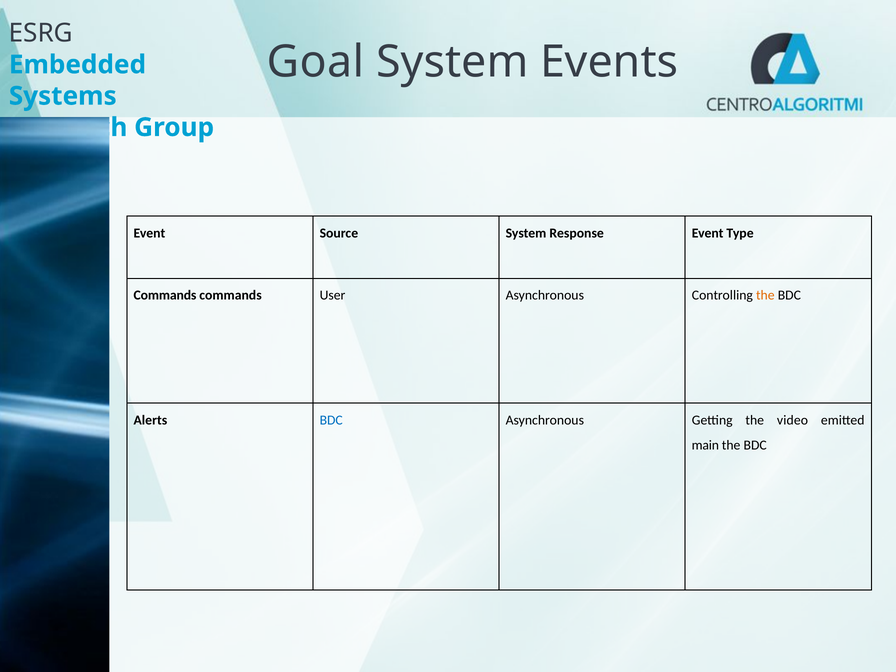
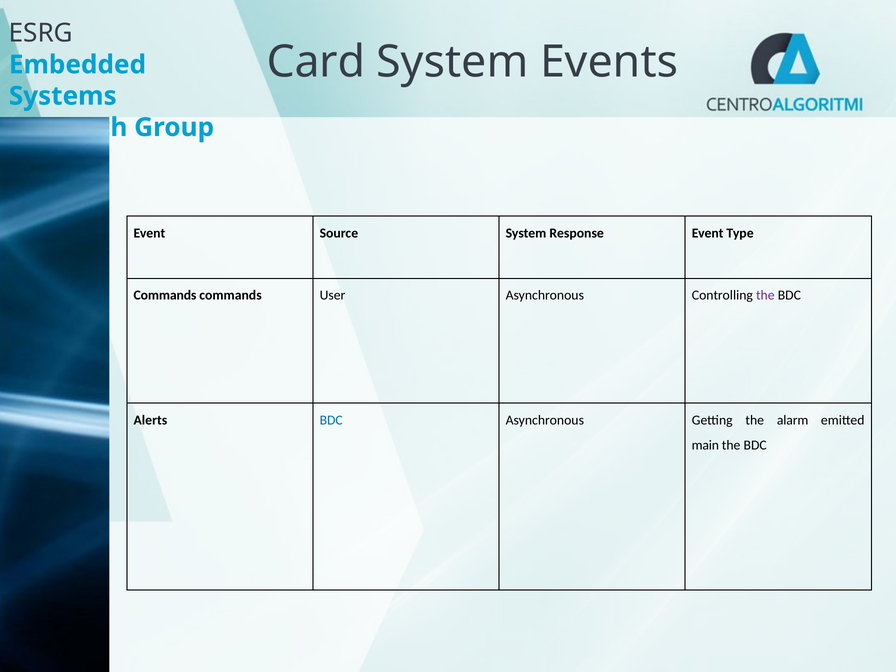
Goal: Goal -> Card (316, 62)
the colour: orange -> purple (765, 295)
video: video -> alarm (793, 420)
